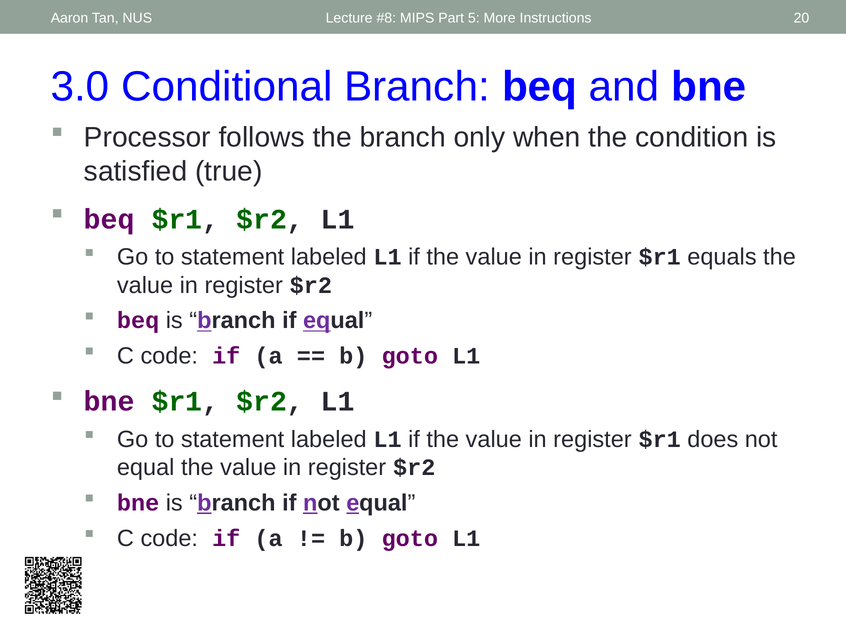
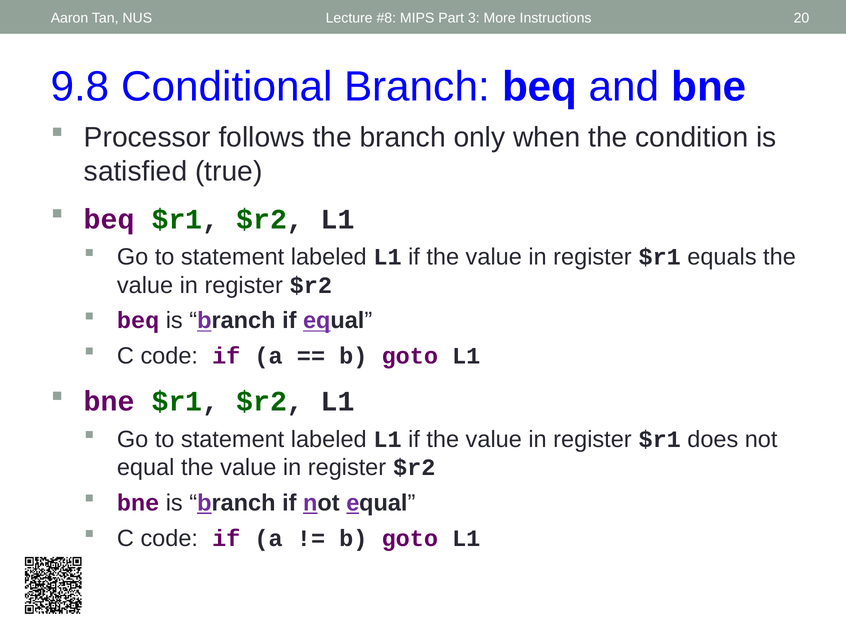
5: 5 -> 3 (474, 18)
3.0: 3.0 -> 9.8 (80, 87)
